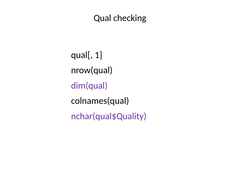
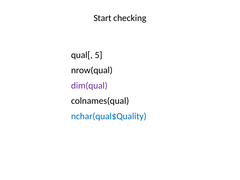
Qual: Qual -> Start (102, 18)
1: 1 -> 5 (99, 55)
nchar(qual$Quality colour: purple -> blue (109, 116)
